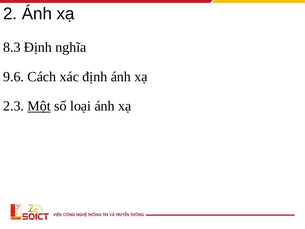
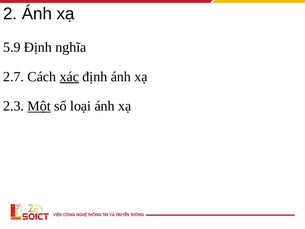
8.3: 8.3 -> 5.9 (12, 47)
9.6: 9.6 -> 2.7 (14, 77)
xác underline: none -> present (69, 77)
